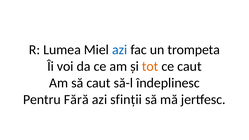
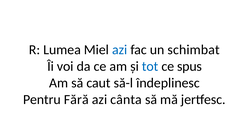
trompeta: trompeta -> schimbat (194, 50)
tot colour: orange -> blue (150, 66)
ce caut: caut -> spus (189, 66)
sfinții: sfinții -> cânta (126, 100)
